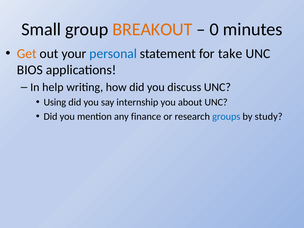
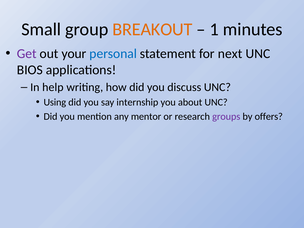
0: 0 -> 1 (214, 29)
Get colour: orange -> purple (27, 54)
take: take -> next (230, 54)
finance: finance -> mentor (146, 117)
groups colour: blue -> purple (226, 117)
study: study -> offers (269, 117)
